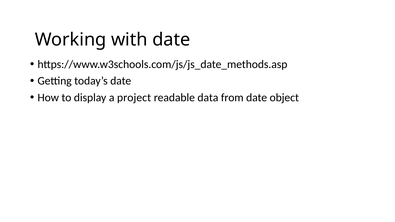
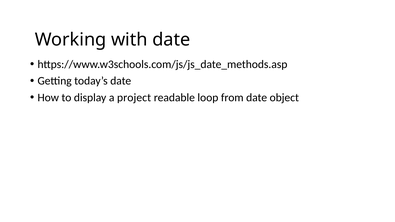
data: data -> loop (208, 98)
